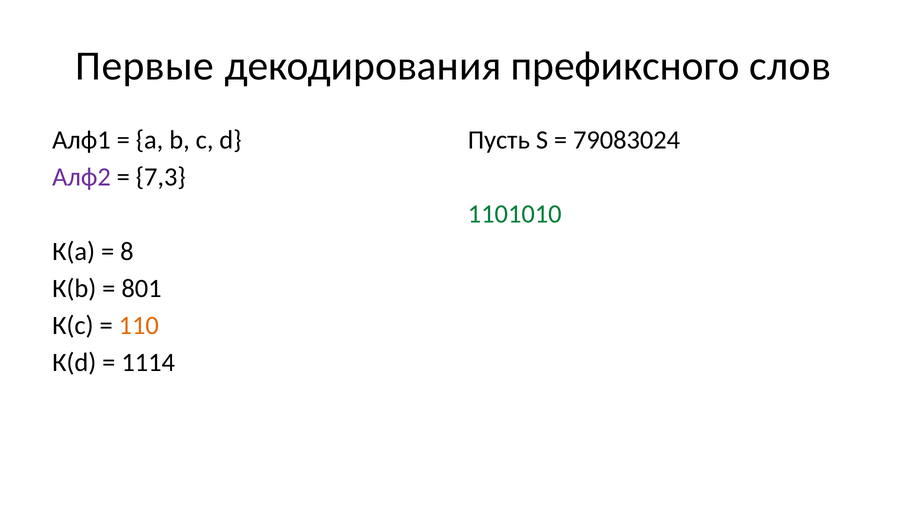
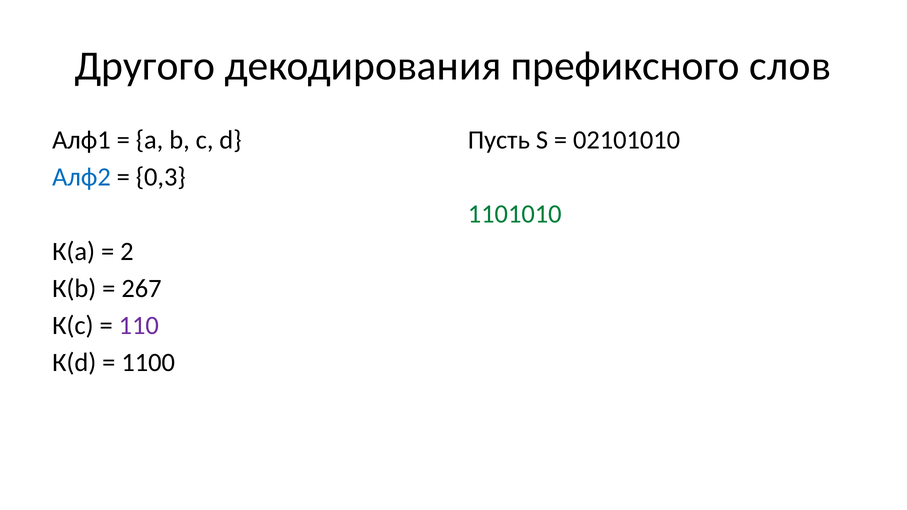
Первые: Первые -> Другого (145, 66)
79083024: 79083024 -> 02101010 (627, 140)
Алф2 colour: purple -> blue (81, 177)
7,3: 7,3 -> 0,3 (161, 177)
8: 8 -> 2 (127, 251)
801: 801 -> 267 (141, 288)
110 colour: orange -> purple (139, 325)
1114: 1114 -> 1100 (148, 363)
